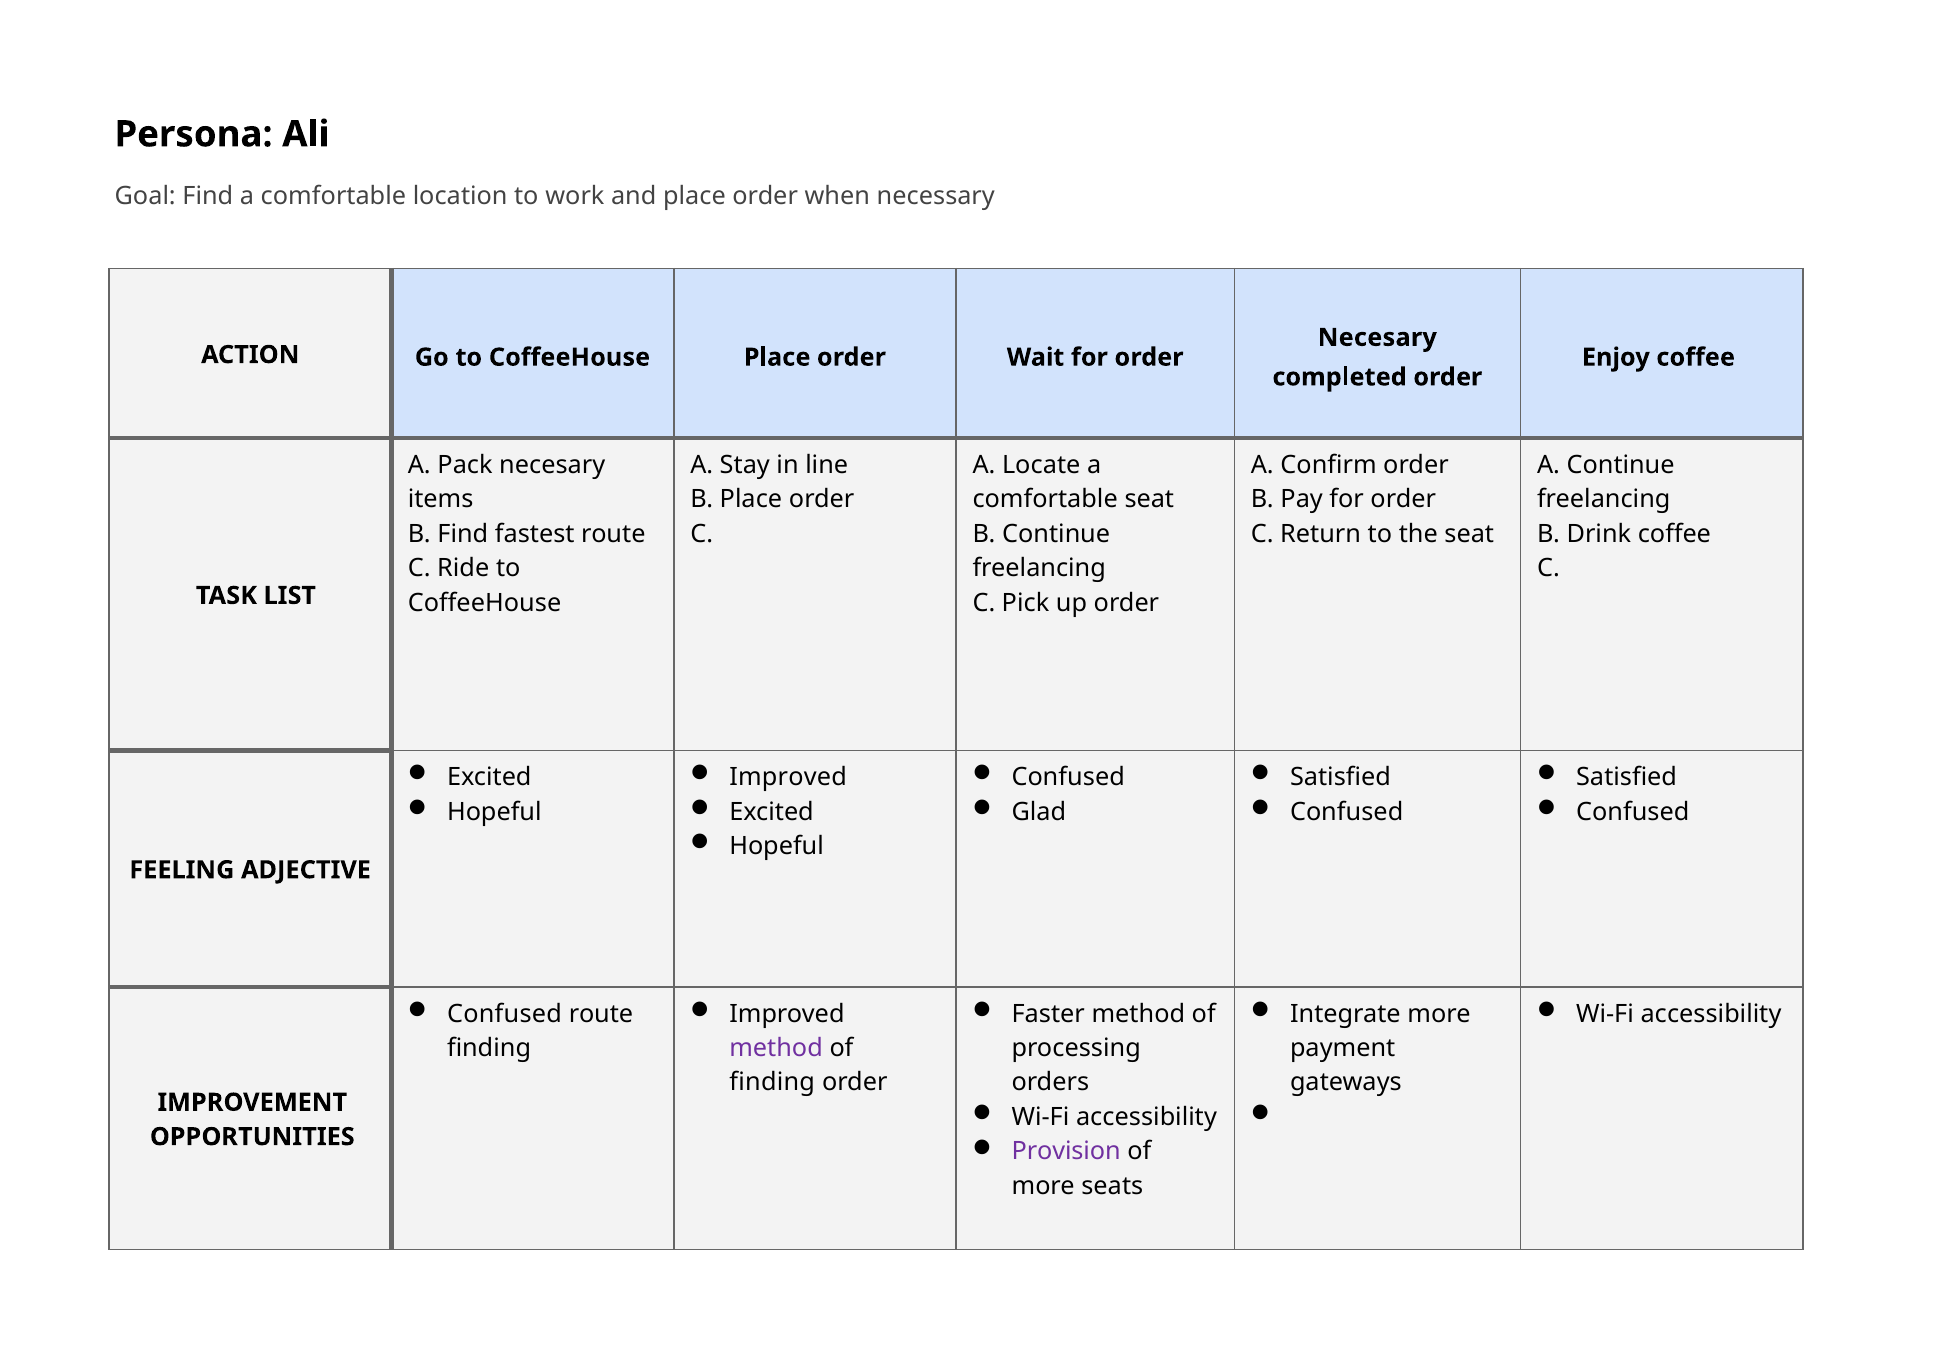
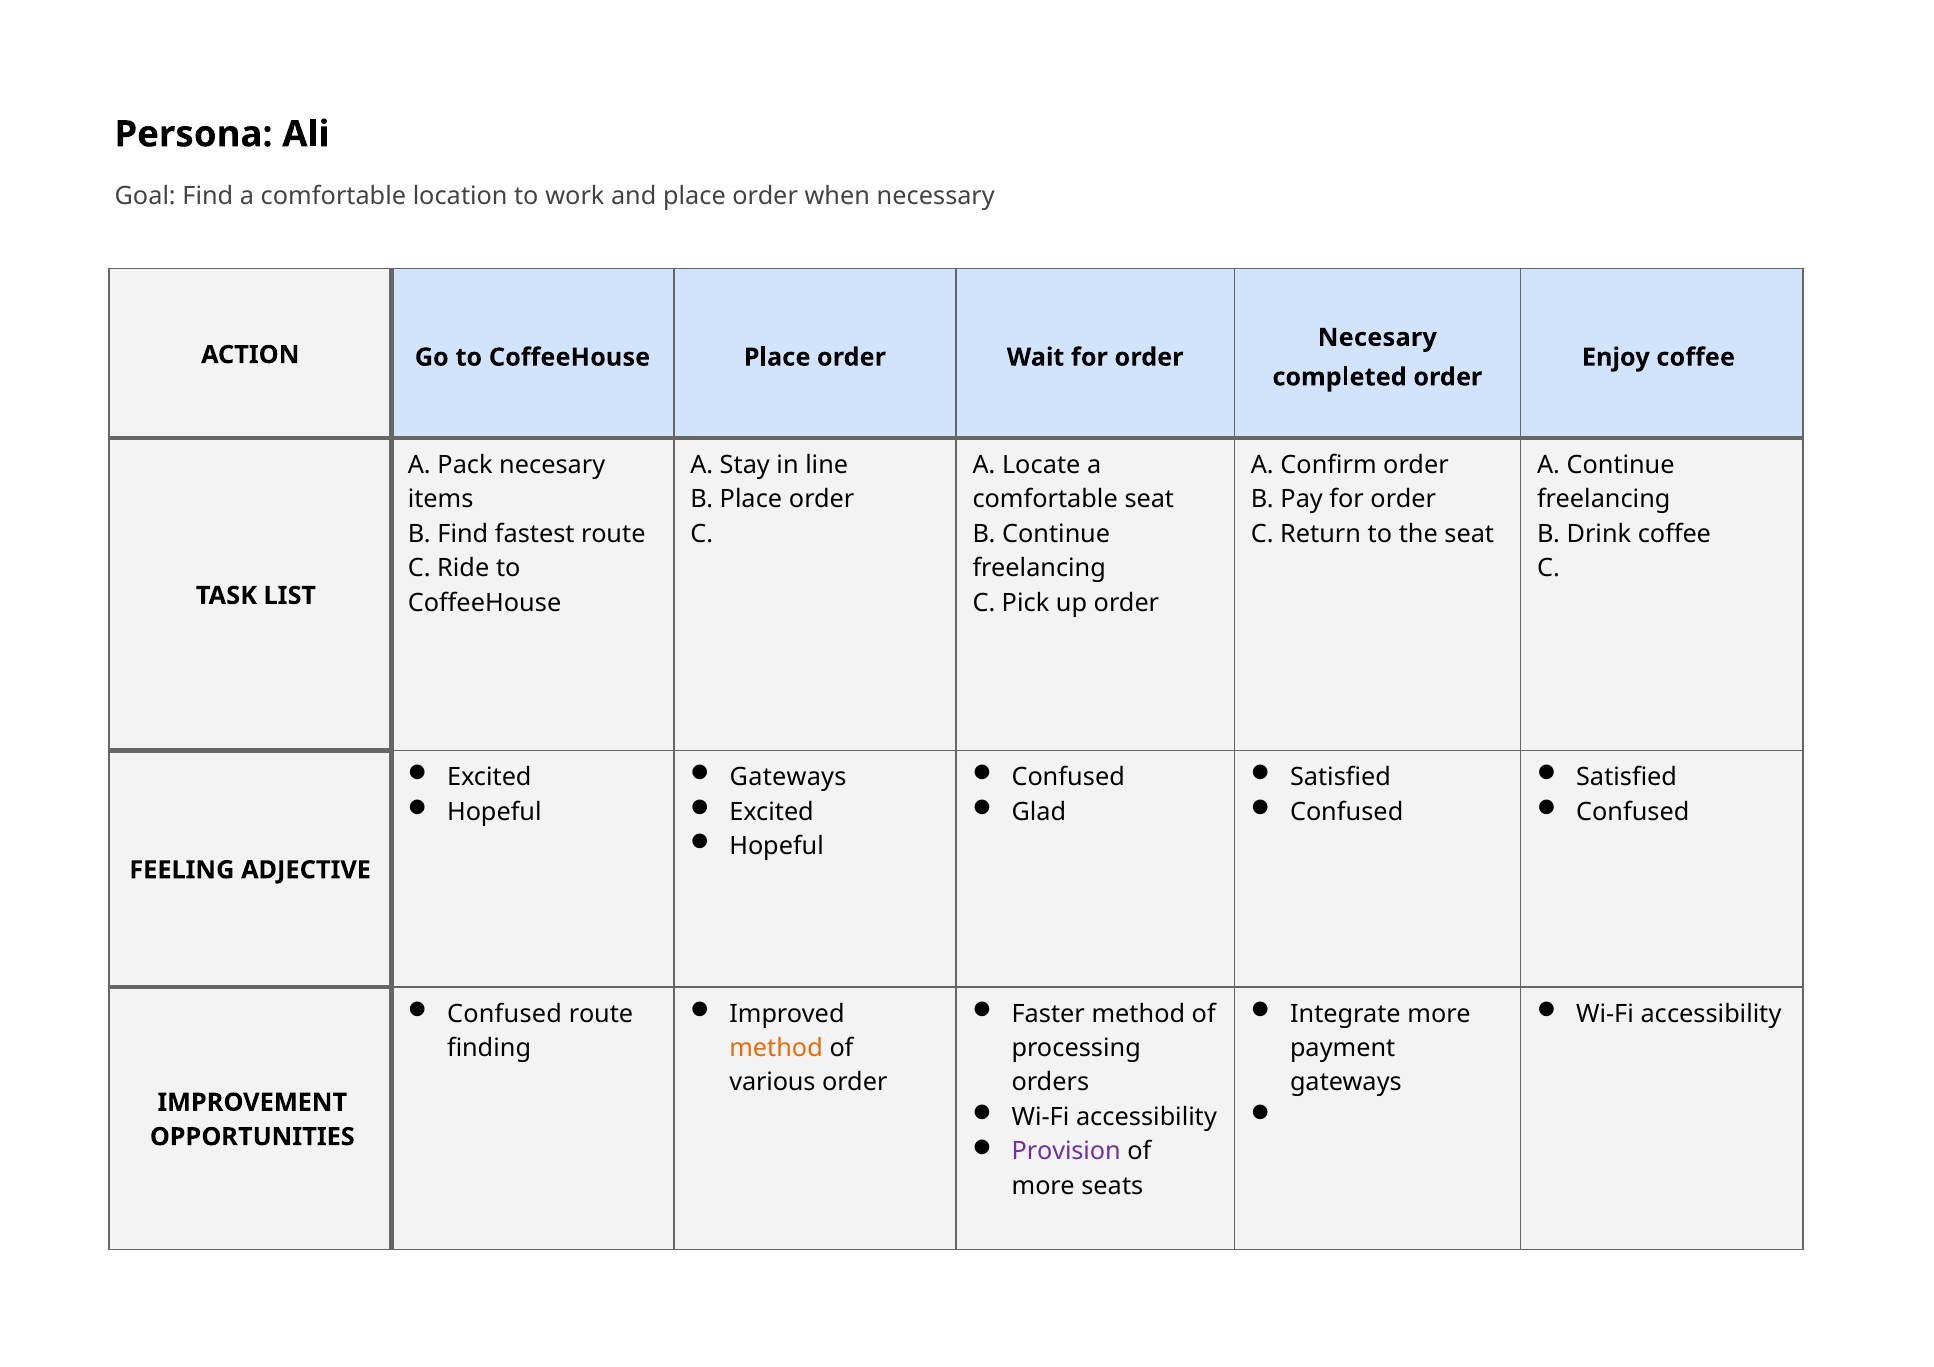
Improved: Improved -> Gateways (788, 778)
method colour: purple -> orange (776, 1048)
finding: finding -> various (772, 1083)
